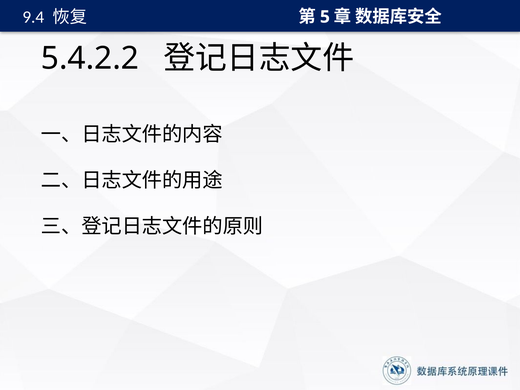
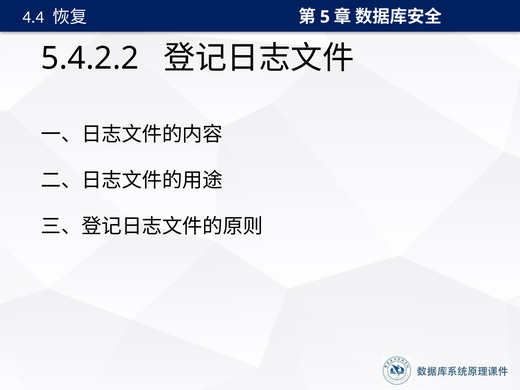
9.4: 9.4 -> 4.4 (33, 17)
